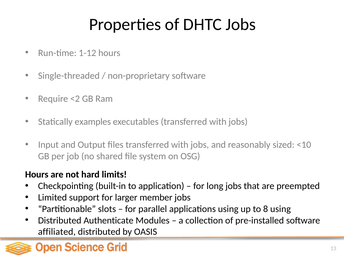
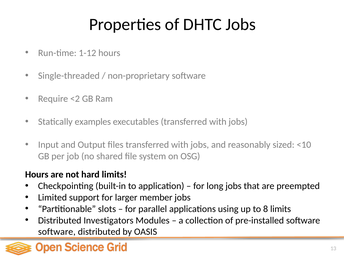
8 using: using -> limits (281, 209)
Authenticate: Authenticate -> Investigators (109, 220)
affiliated: affiliated -> software (57, 232)
